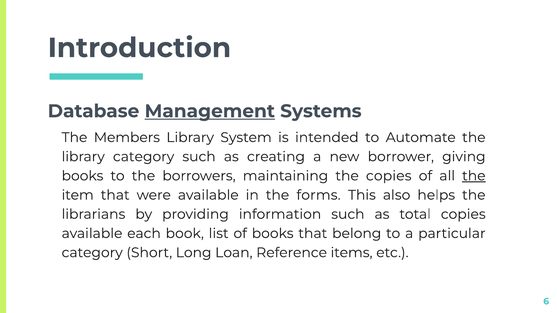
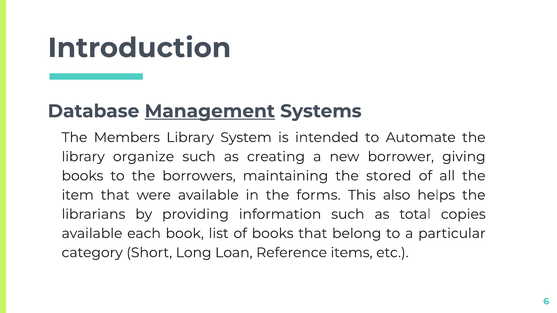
library category: category -> organize (144, 157)
the copies: copies -> stored (389, 176)
the underline: present -> none (474, 176)
